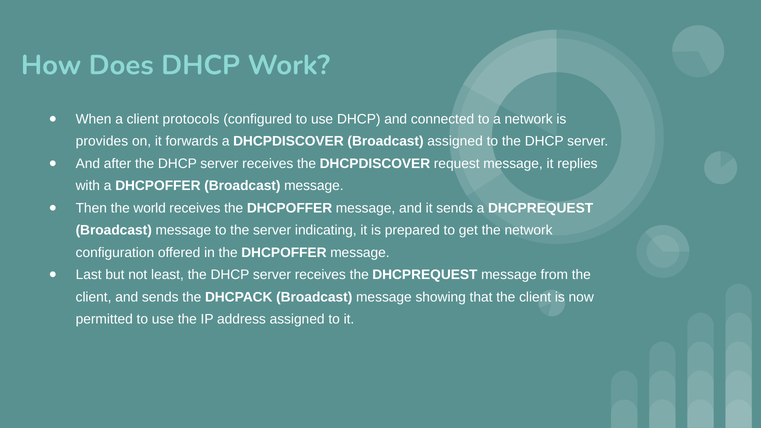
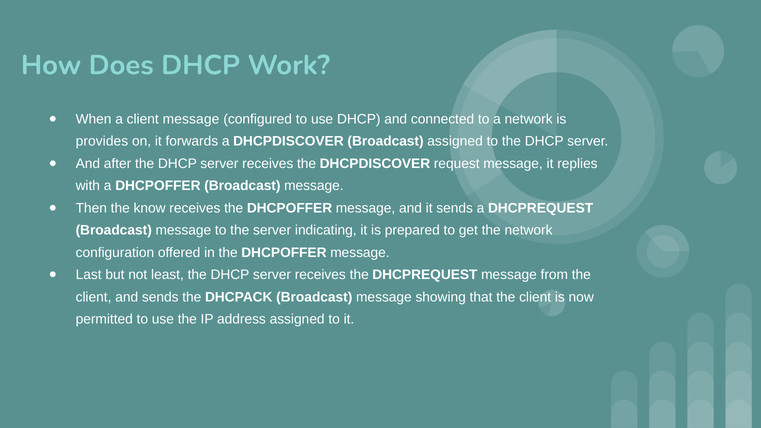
client protocols: protocols -> message (191, 119)
world: world -> know (150, 208)
